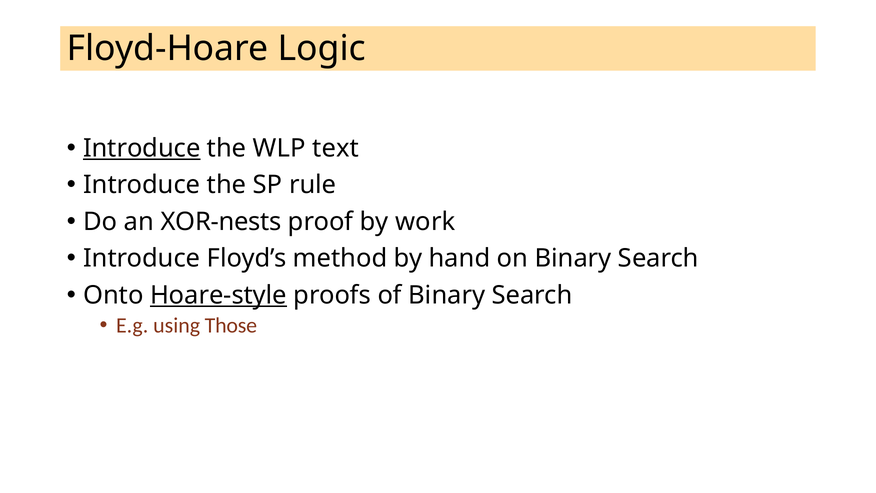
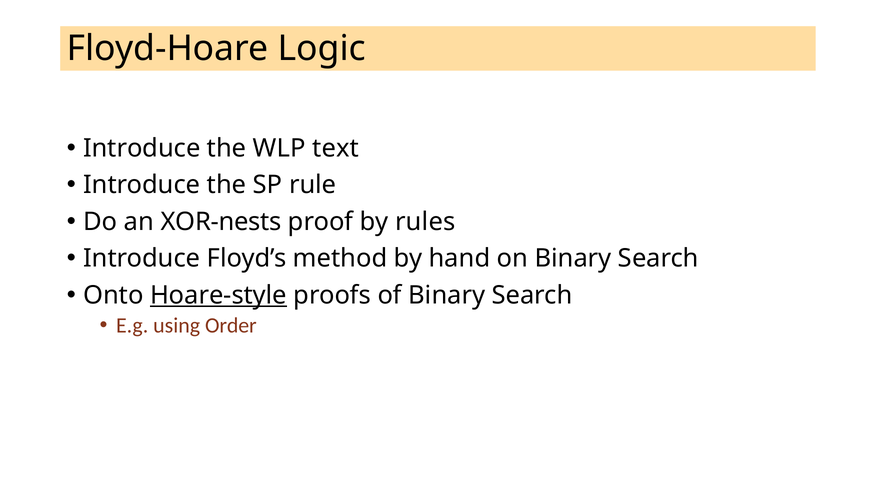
Introduce underline: present -> none (142, 148)
work: work -> rules (425, 222)
Those: Those -> Order (231, 325)
